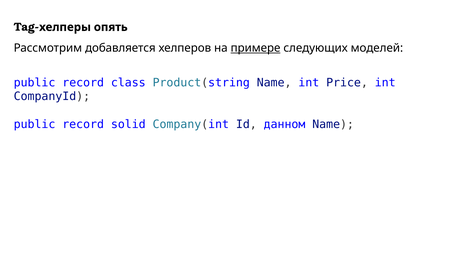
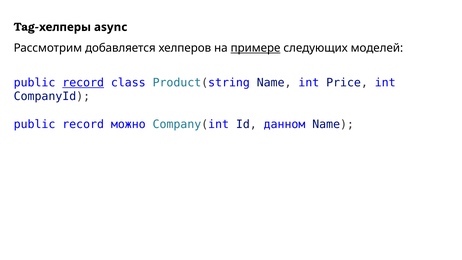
опять: опять -> async (111, 27)
record underline: none -> present (83, 83)
solid: solid -> можно (128, 124)
